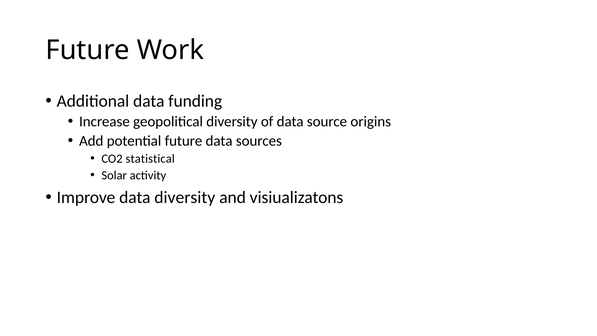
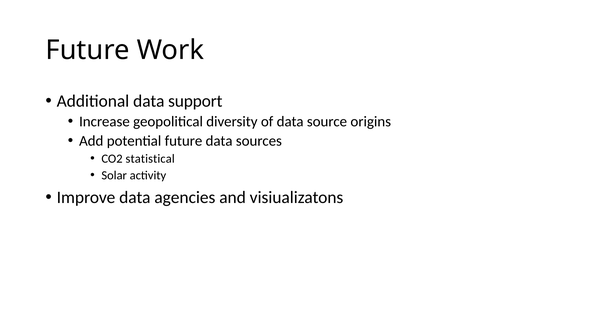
funding: funding -> support (195, 101)
data diversity: diversity -> agencies (185, 197)
